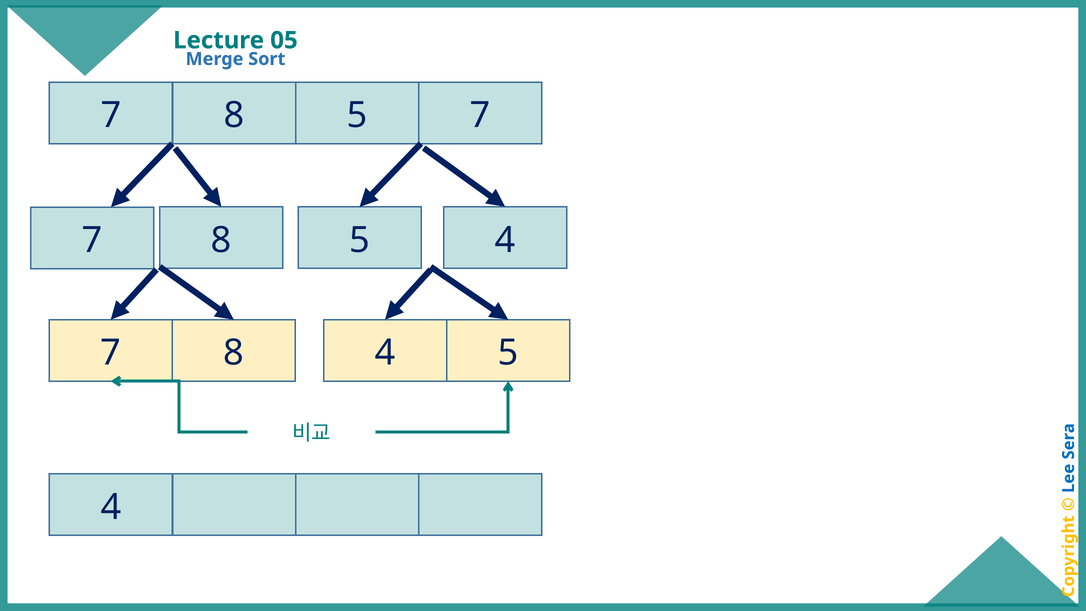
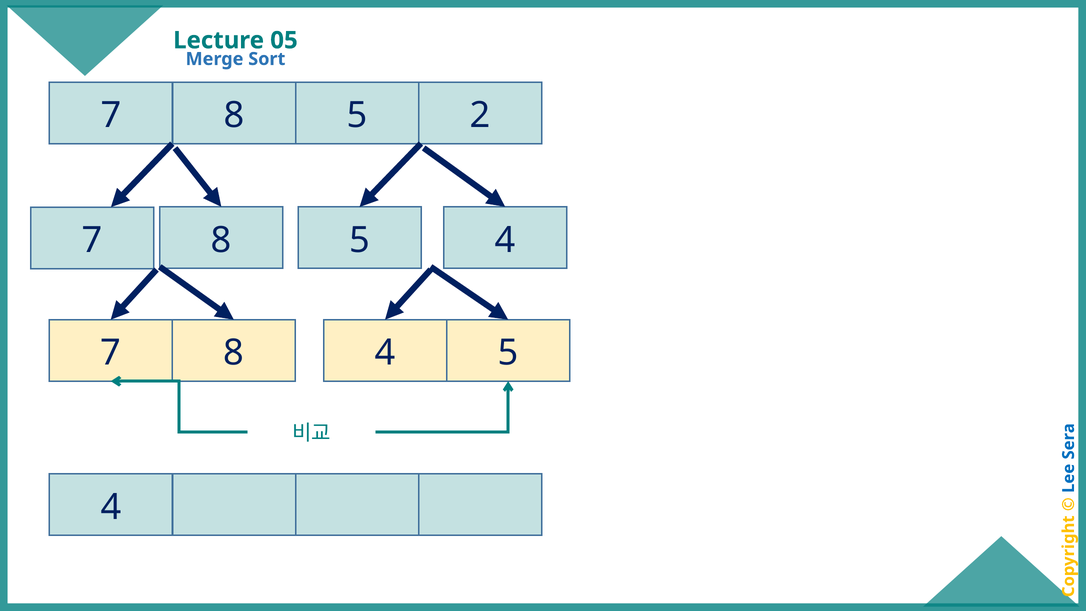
7: 7 -> 2 (480, 115)
